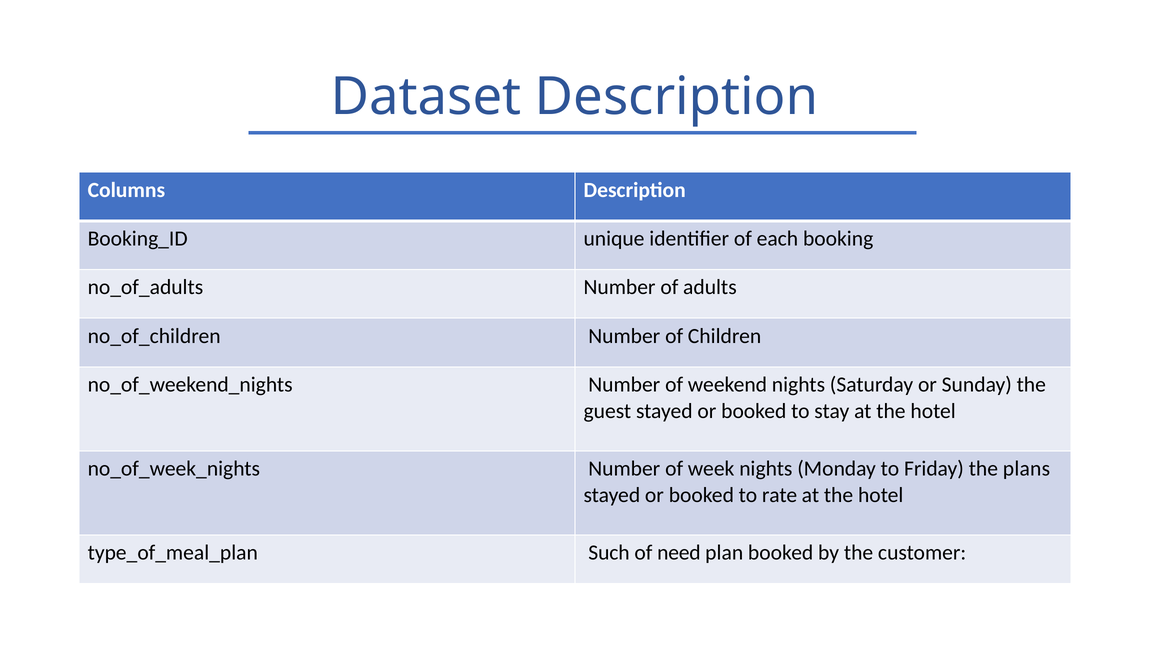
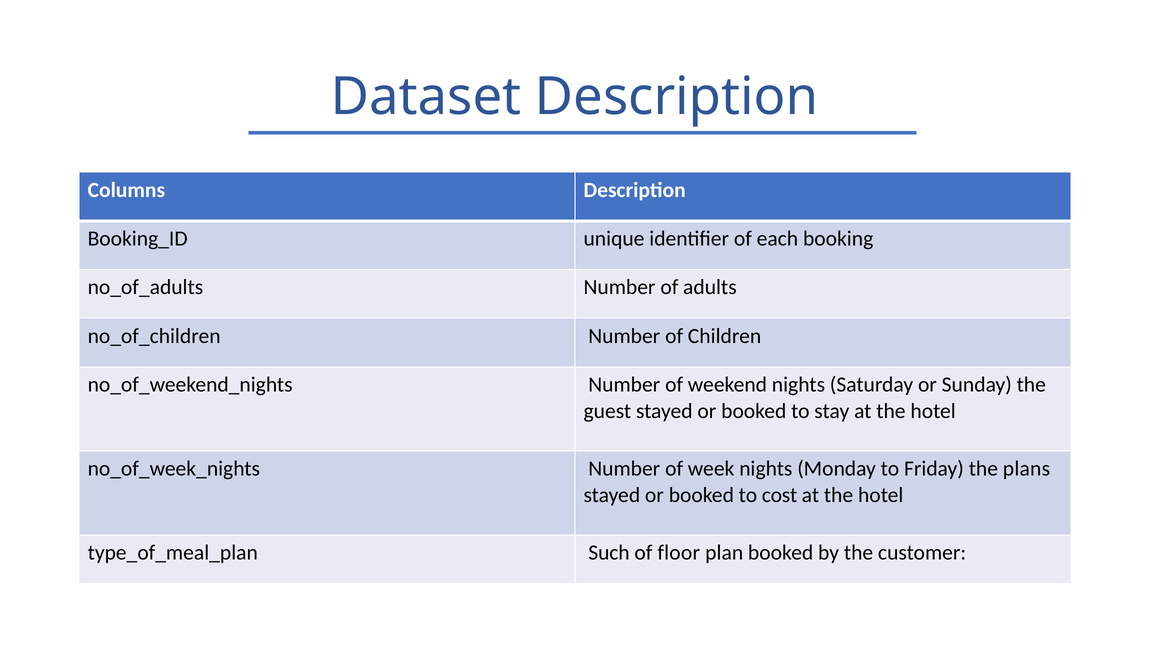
rate: rate -> cost (780, 495)
need: need -> floor (679, 553)
